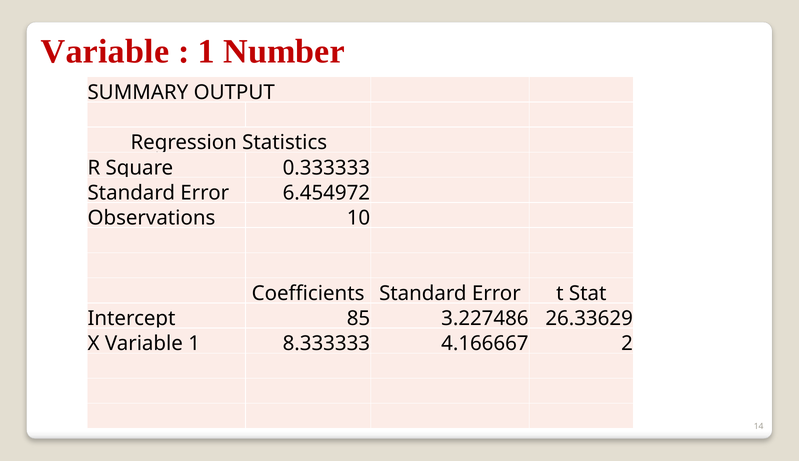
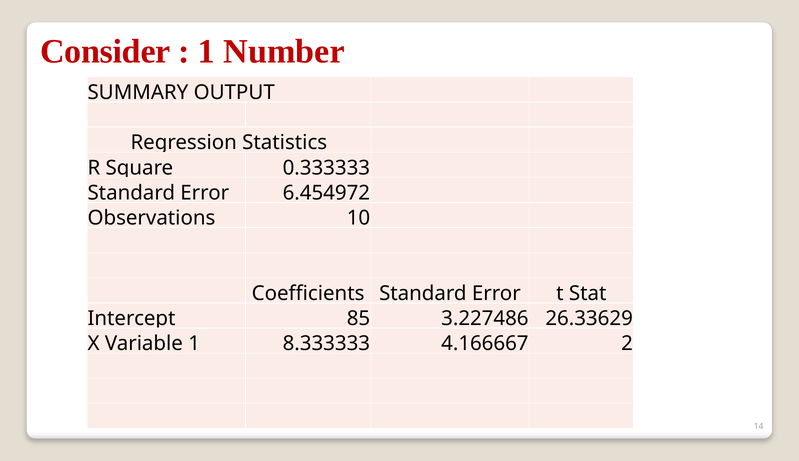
Variable: Variable -> Consider (105, 51)
